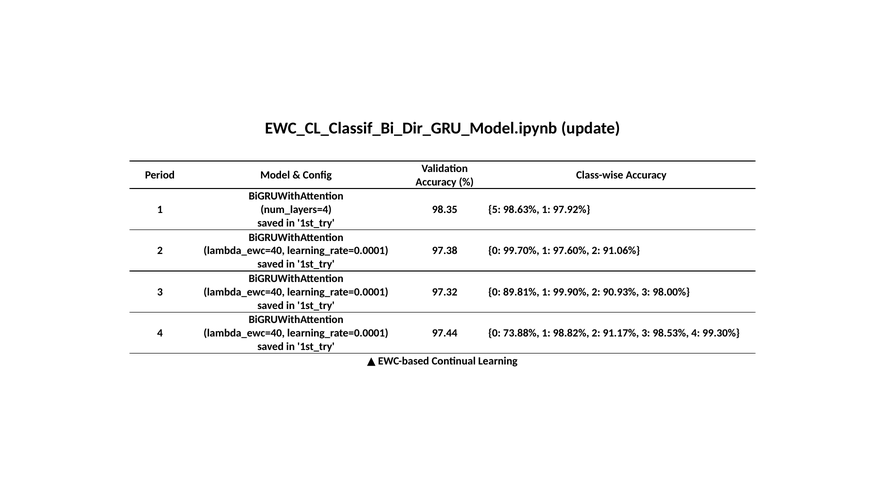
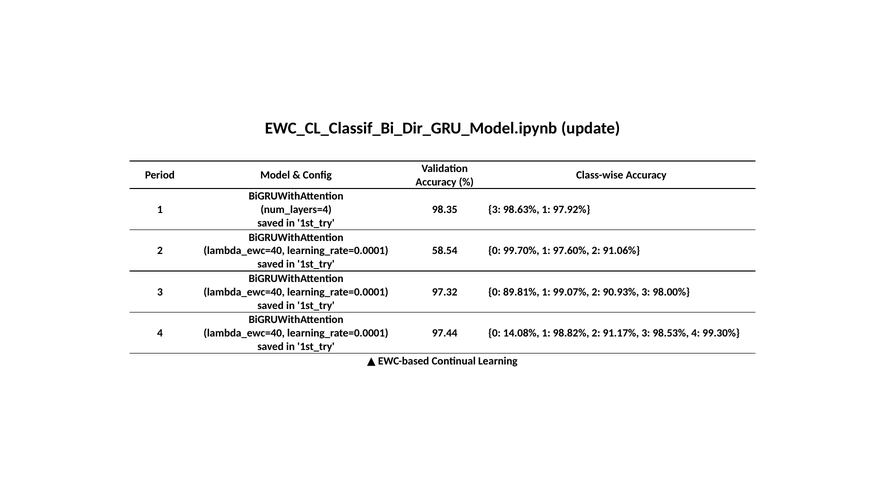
98.35 5: 5 -> 3 (495, 210)
97.38: 97.38 -> 58.54 (445, 251)
99.90%: 99.90% -> 99.07% (571, 292)
73.88%: 73.88% -> 14.08% (521, 333)
